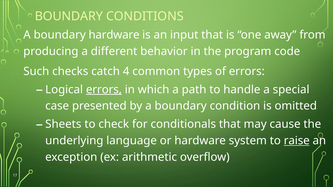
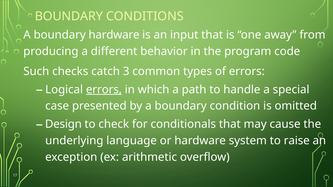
4: 4 -> 3 (126, 71)
Sheets: Sheets -> Design (63, 124)
raise underline: present -> none (297, 141)
